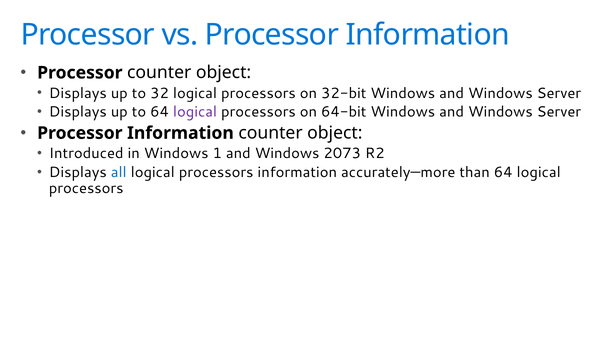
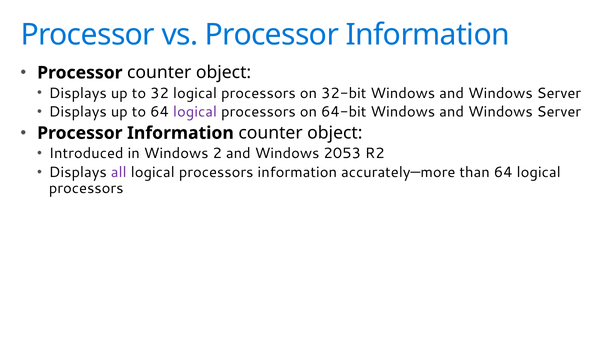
1: 1 -> 2 (217, 154)
2073: 2073 -> 2053 (342, 154)
all colour: blue -> purple (119, 172)
